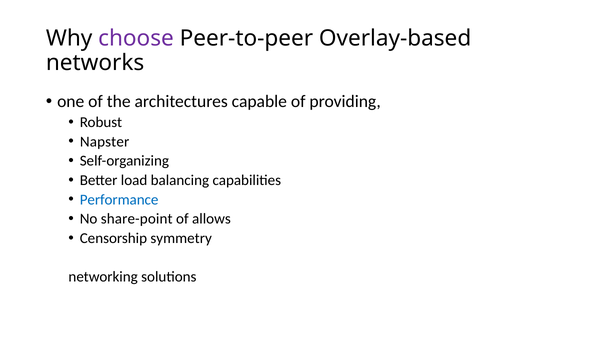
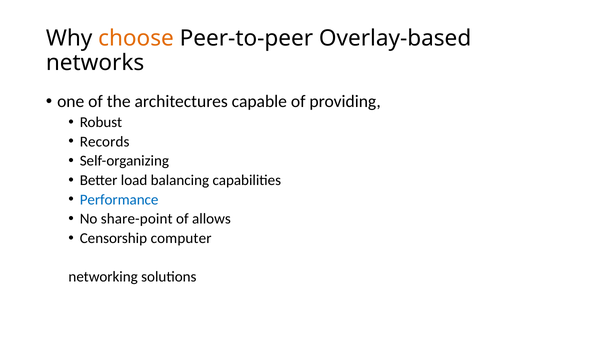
choose colour: purple -> orange (136, 38)
Napster: Napster -> Records (105, 142)
symmetry: symmetry -> computer (181, 239)
